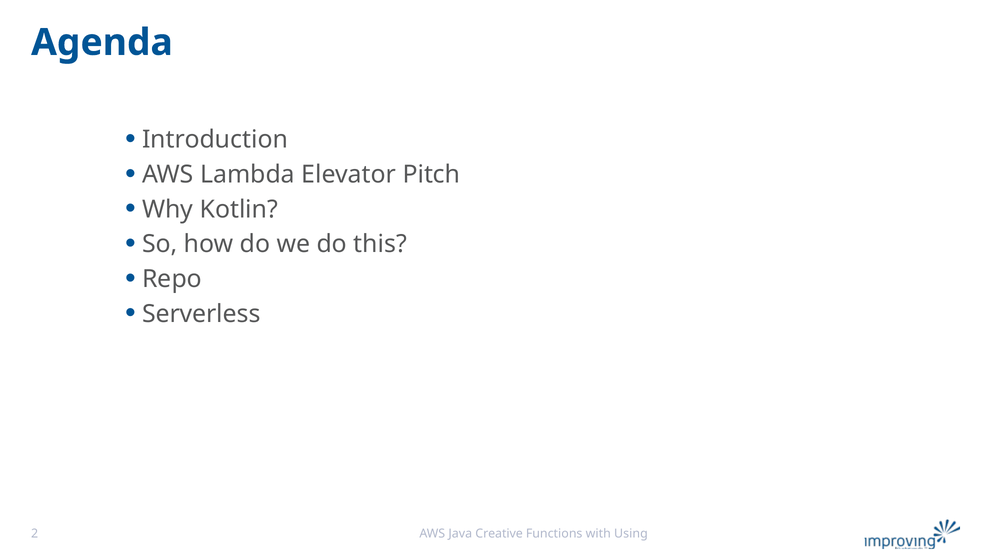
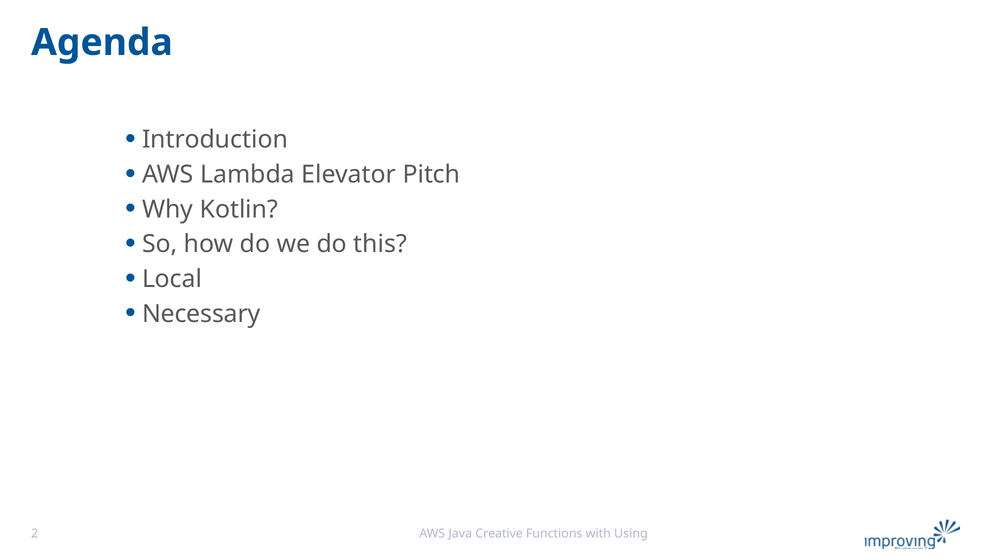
Repo: Repo -> Local (172, 279)
Serverless: Serverless -> Necessary (201, 314)
